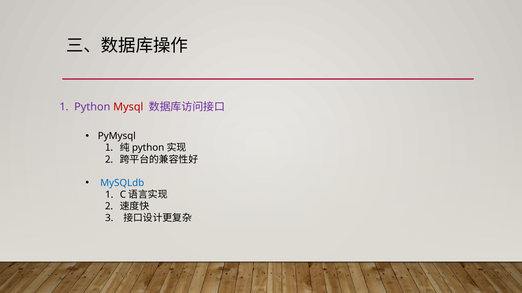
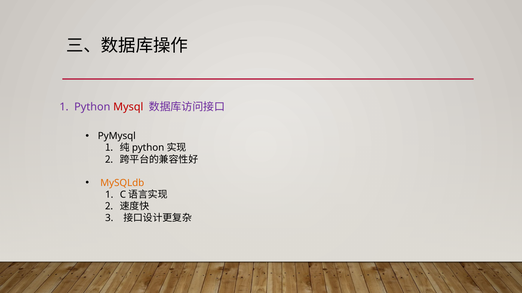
MySQLdb colour: blue -> orange (122, 183)
